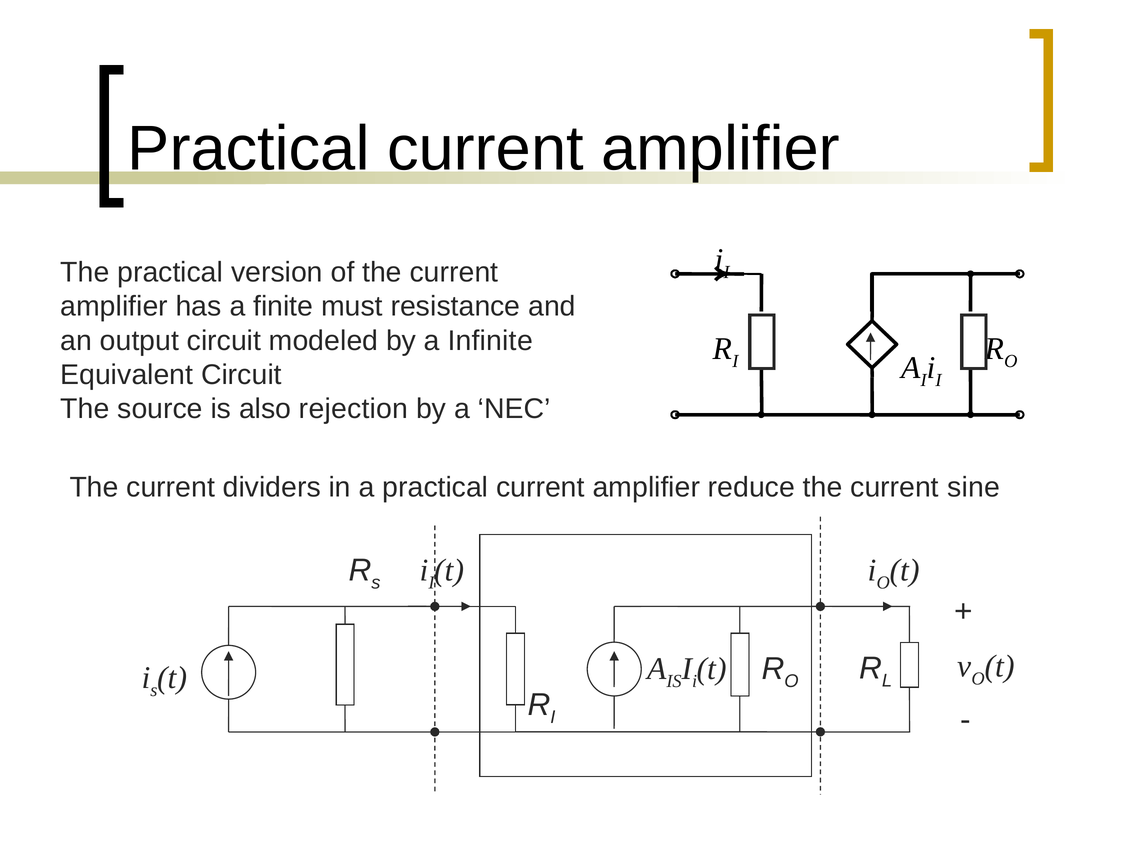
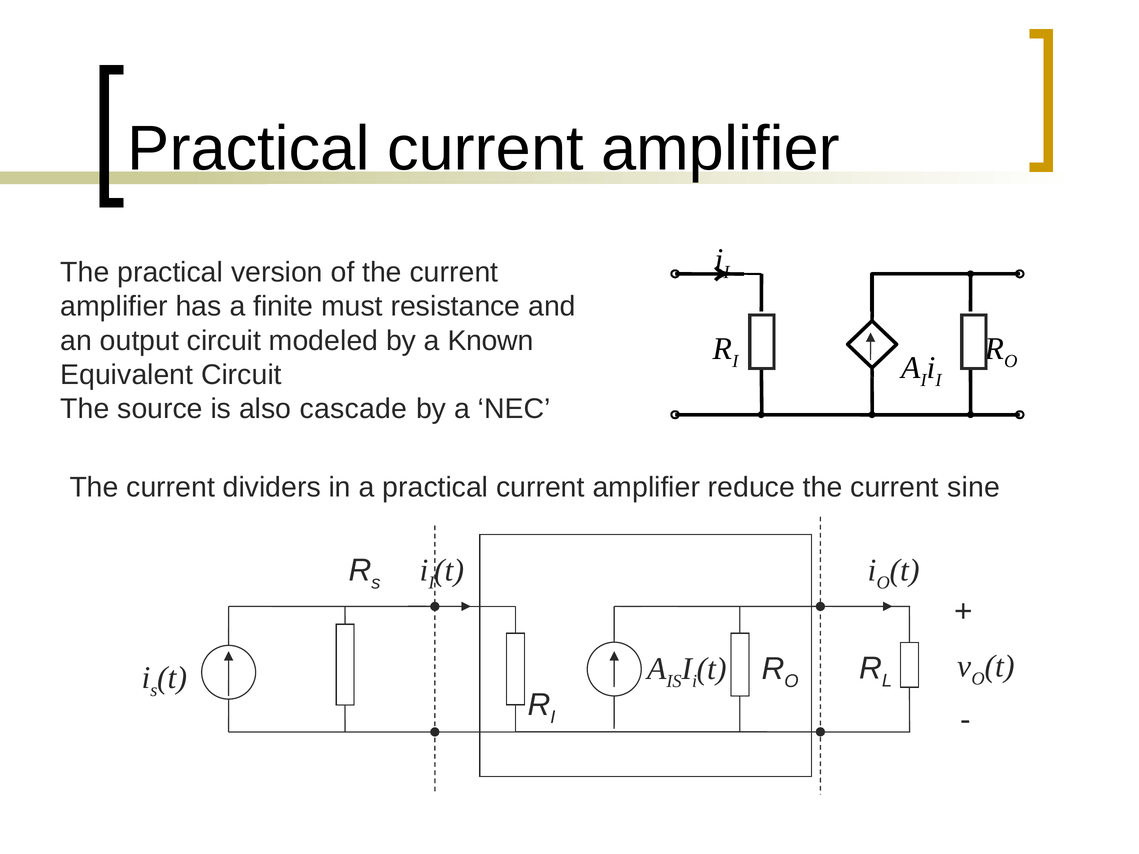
Infinite: Infinite -> Known (491, 341)
rejection: rejection -> cascade (353, 409)
